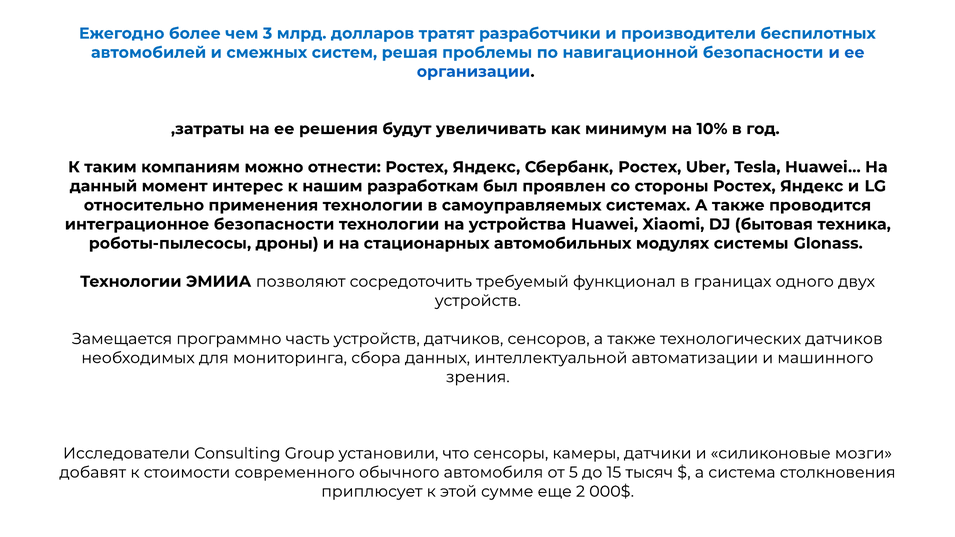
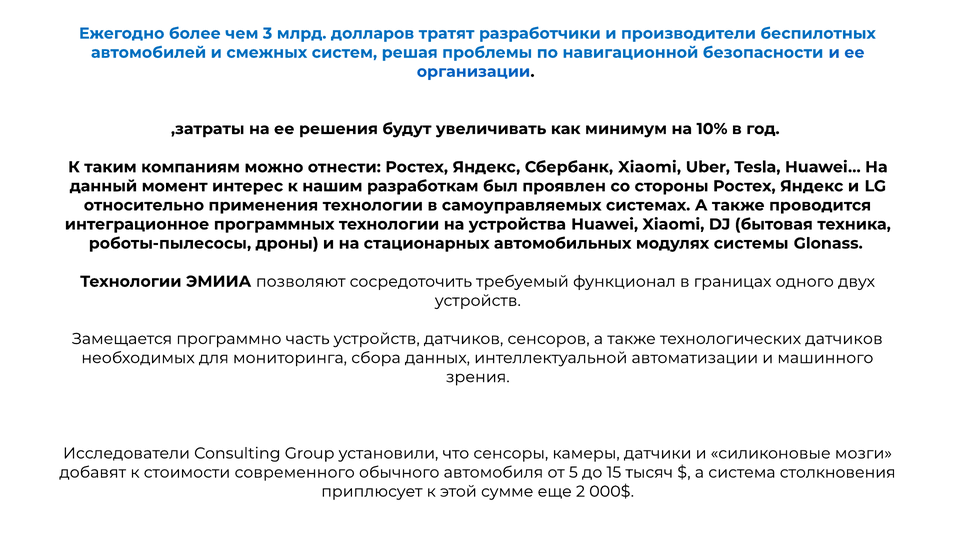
Сбербанк Ростех: Ростех -> Xiaomi (650, 167)
интеграционное безопасности: безопасности -> программных (274, 224)
